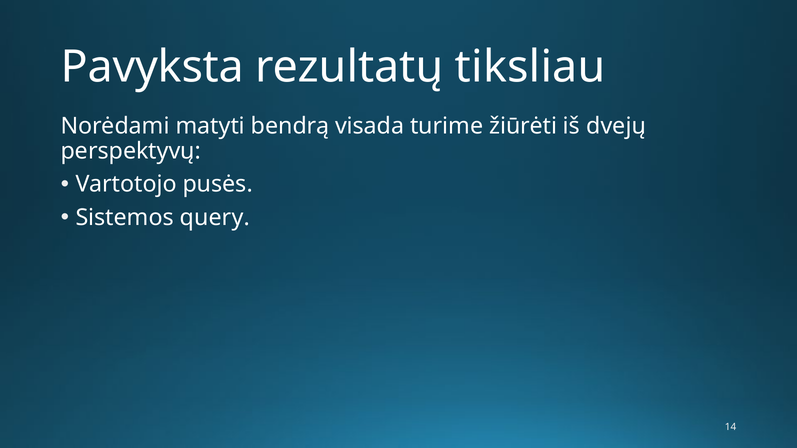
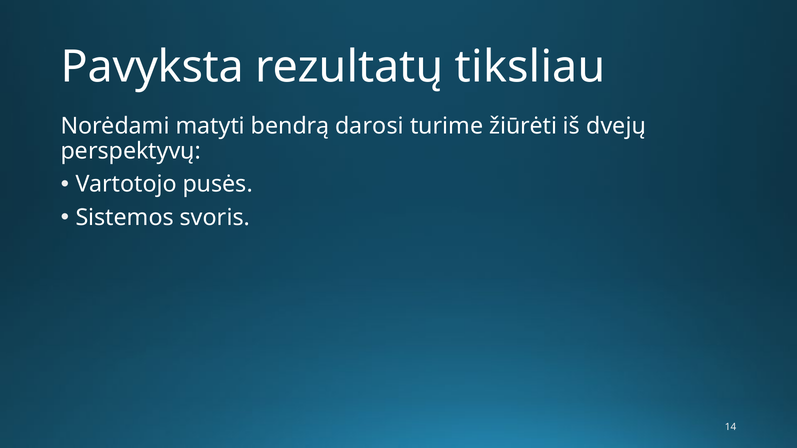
visada: visada -> darosi (369, 126)
query: query -> svoris (215, 218)
